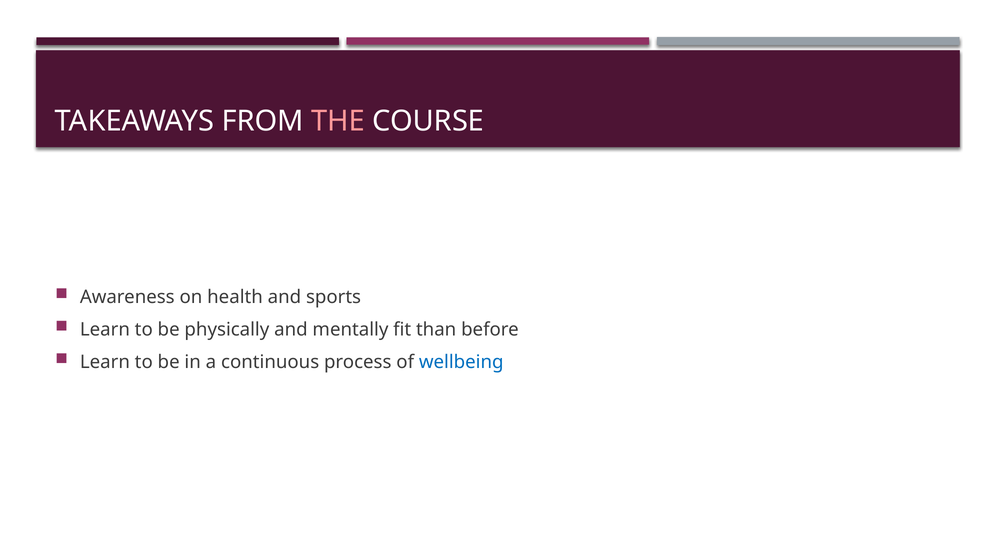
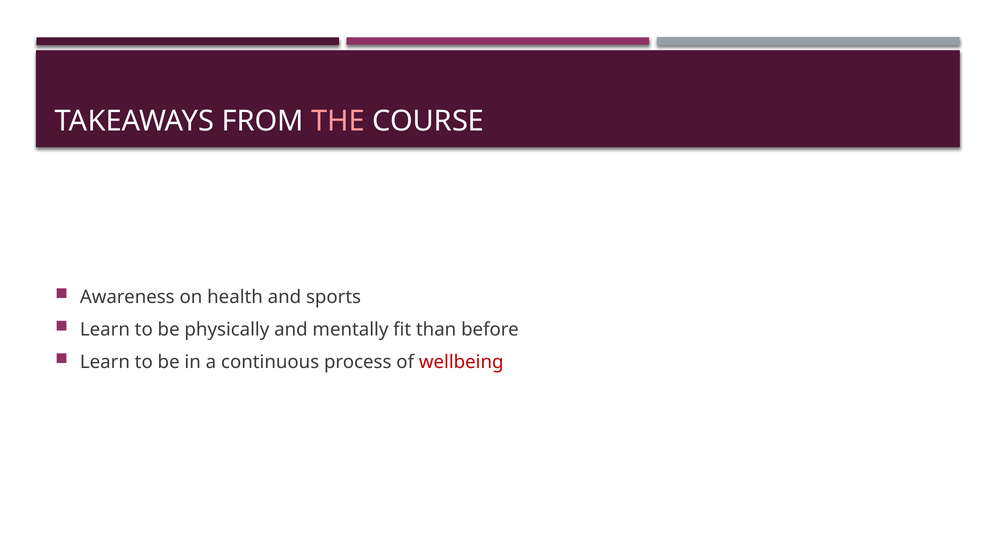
wellbeing colour: blue -> red (461, 362)
